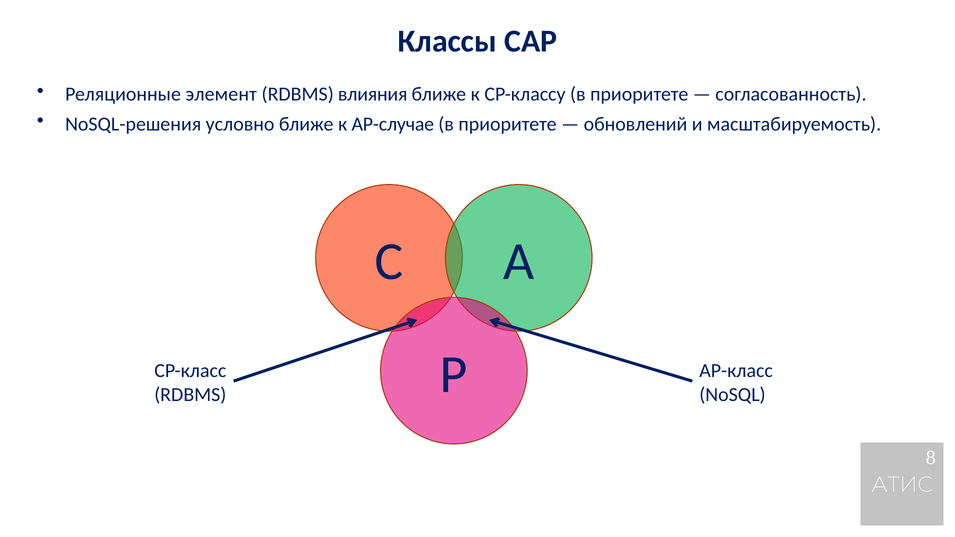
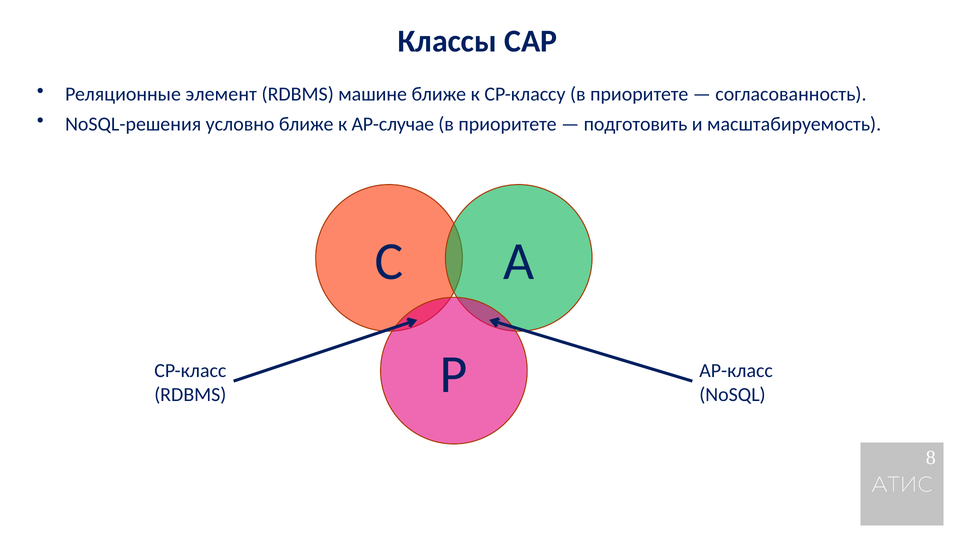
влияния: влияния -> машине (373, 94)
обновлений: обновлений -> подготовить (636, 124)
